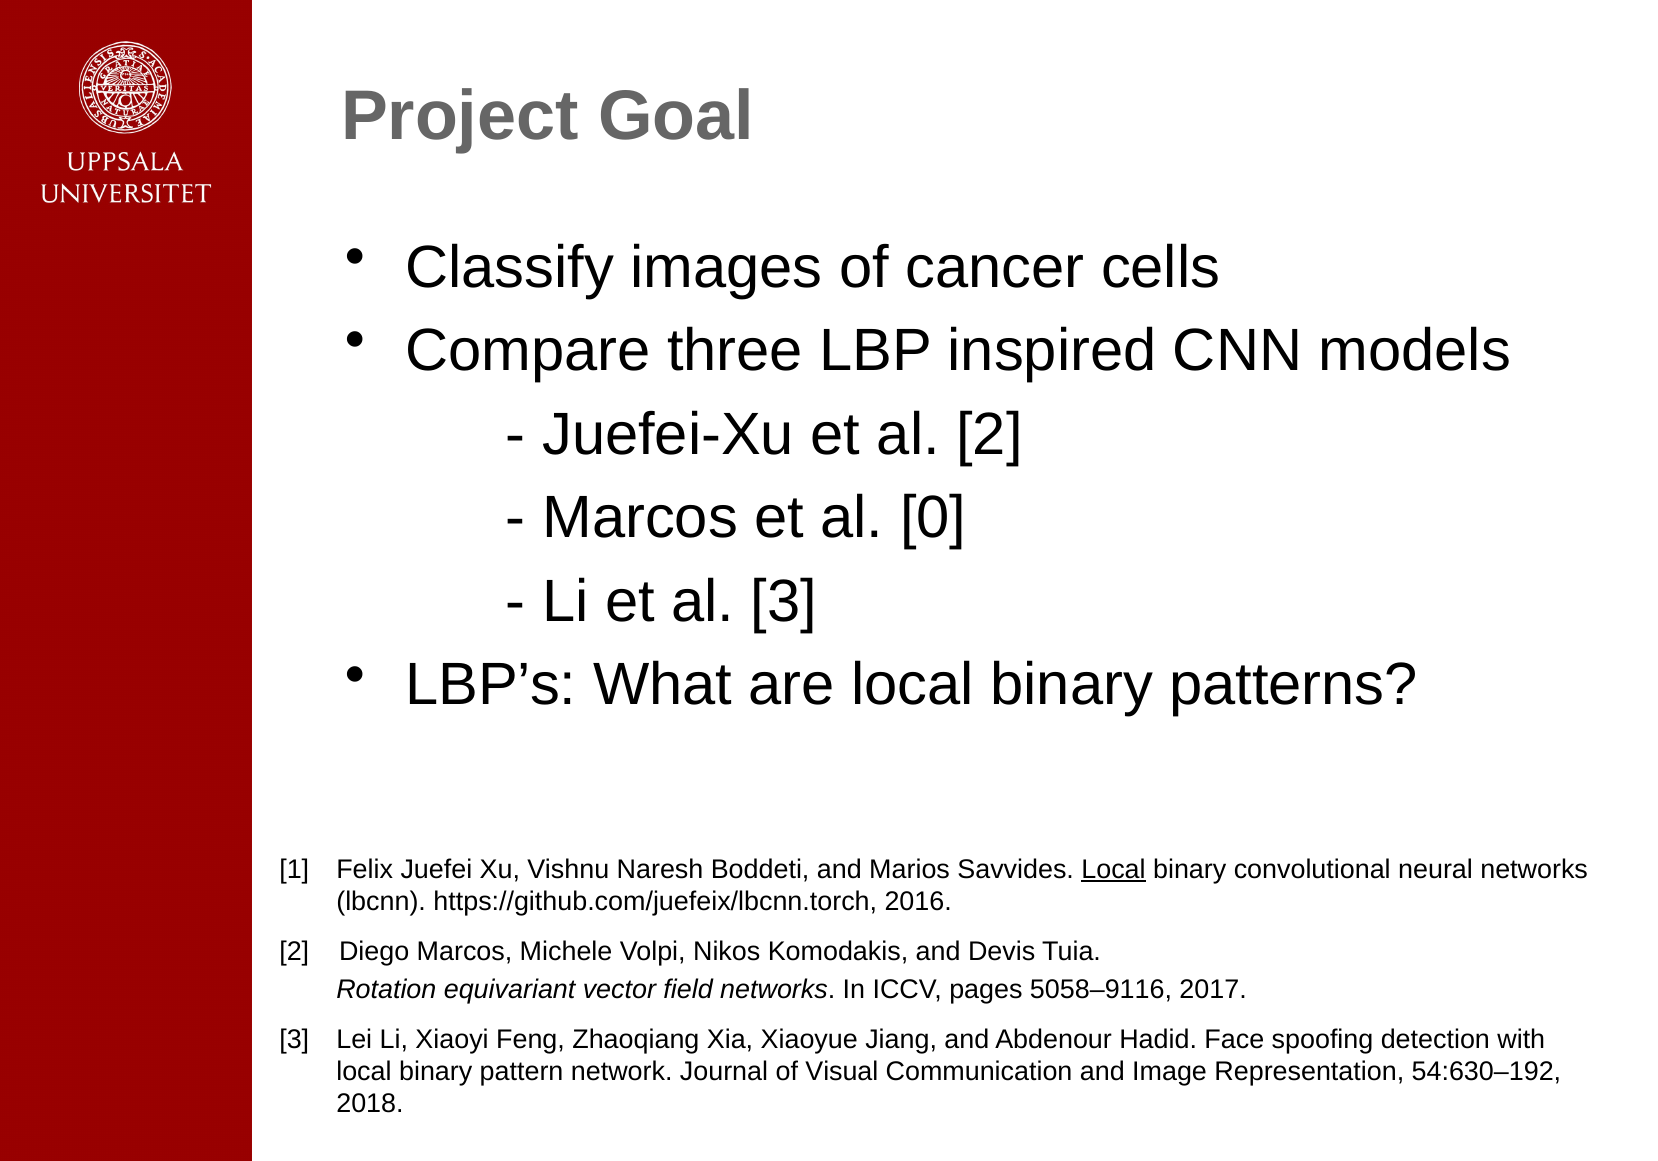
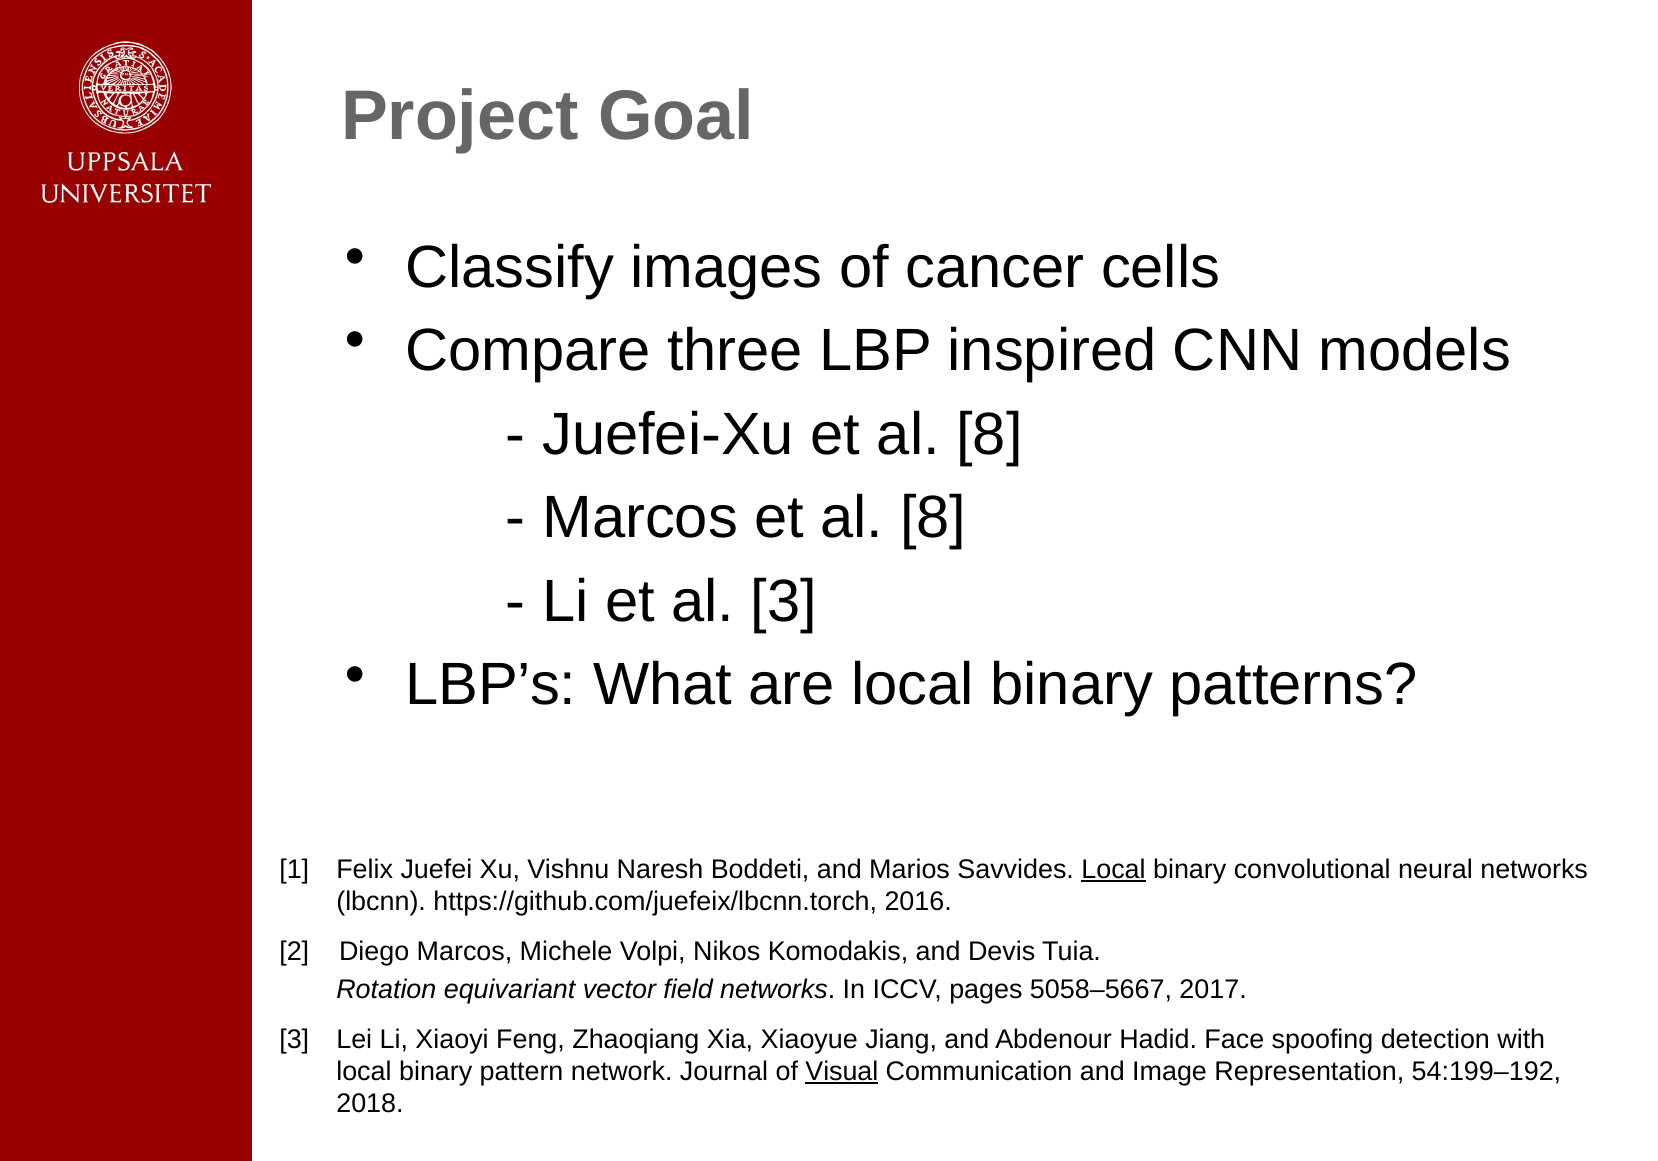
Juefei-Xu et al 2: 2 -> 8 (989, 434)
Marcos et al 0: 0 -> 8 (933, 518)
5058–9116: 5058–9116 -> 5058–5667 (1101, 989)
Visual underline: none -> present (842, 1071)
54:630–192: 54:630–192 -> 54:199–192 (1486, 1071)
